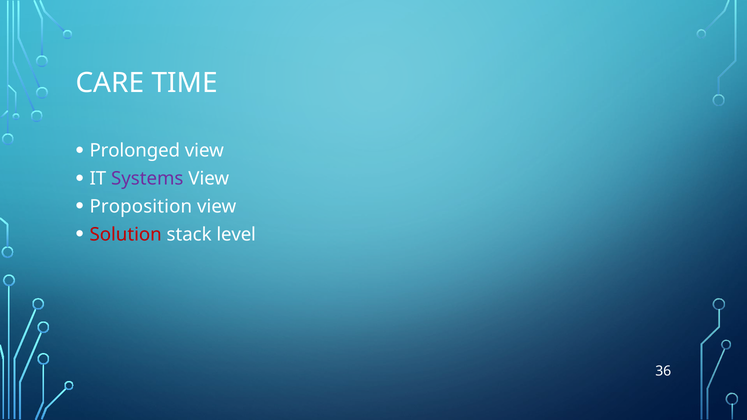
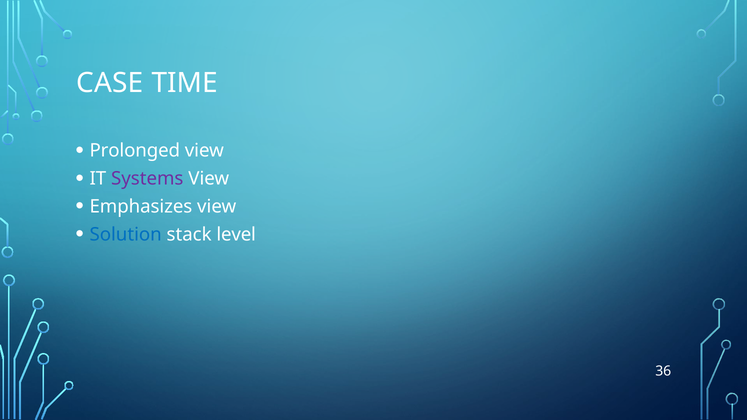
CARE: CARE -> CASE (110, 83)
Proposition: Proposition -> Emphasizes (141, 207)
Solution colour: red -> blue (126, 234)
